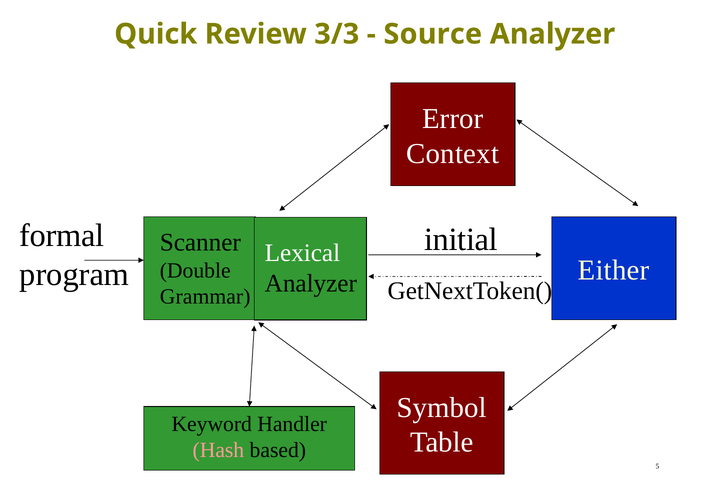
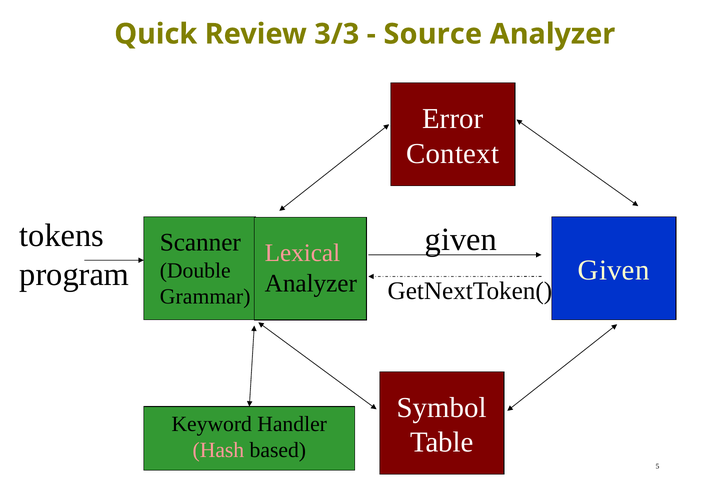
formal: formal -> tokens (62, 236)
initial: initial -> given (461, 239)
Lexical colour: white -> pink (302, 253)
Either: Either -> Given (614, 270)
